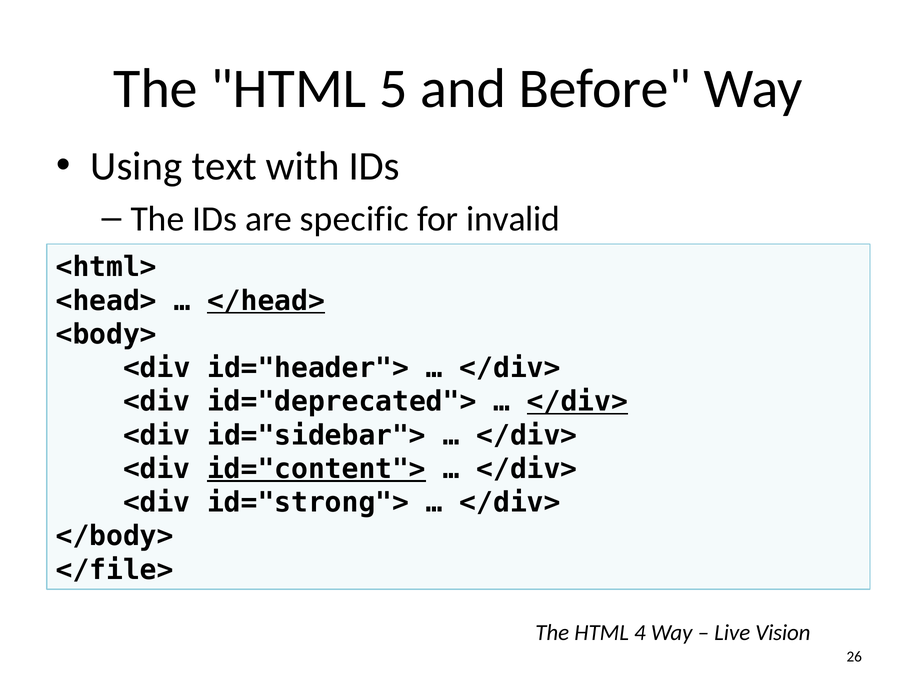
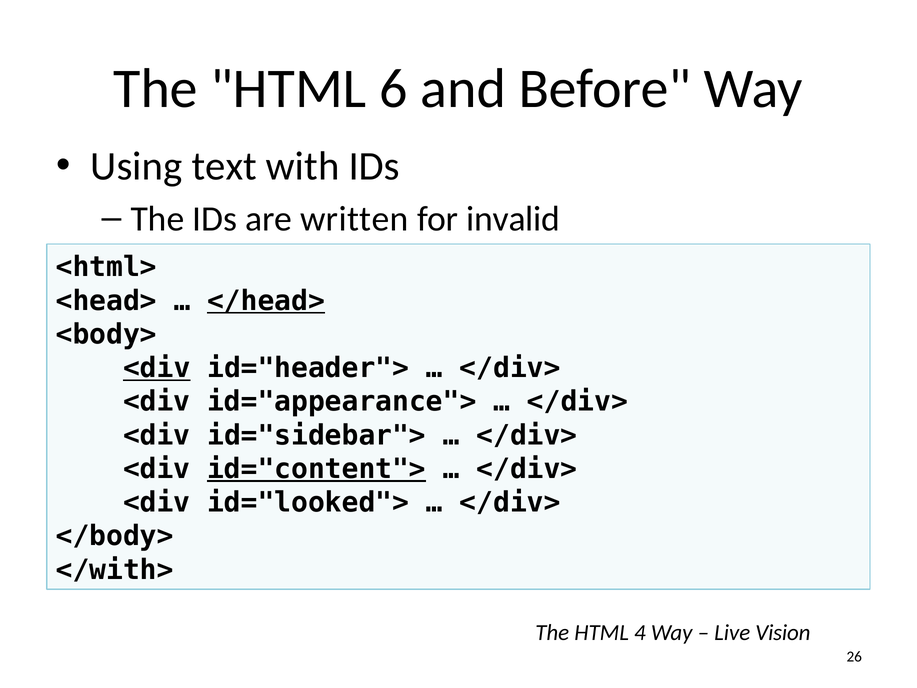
5: 5 -> 6 (393, 89)
specific: specific -> written (354, 219)
<div underline: none -> present (157, 368)
id="deprecated">: id="deprecated"> -> id="appearance"> (342, 402)
</div> underline: present -> none (577, 402)
id="strong">: id="strong"> -> id="looked"> (308, 502)
</file>: </file> -> </with> (115, 570)
